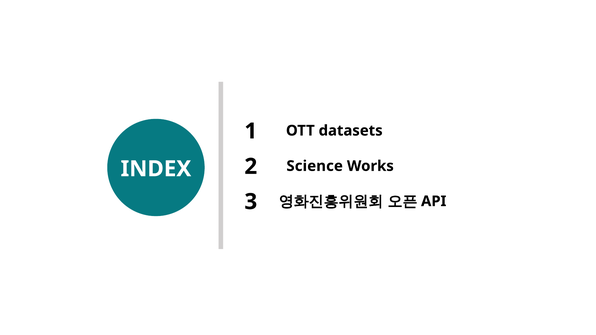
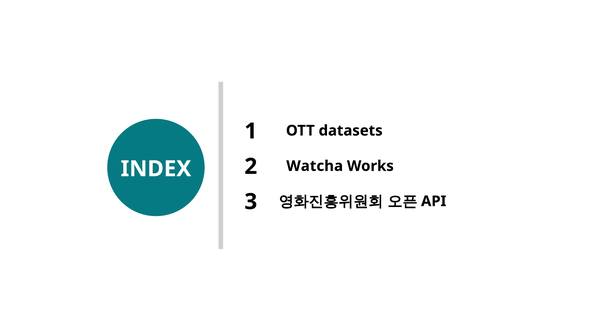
Science: Science -> Watcha (315, 166)
